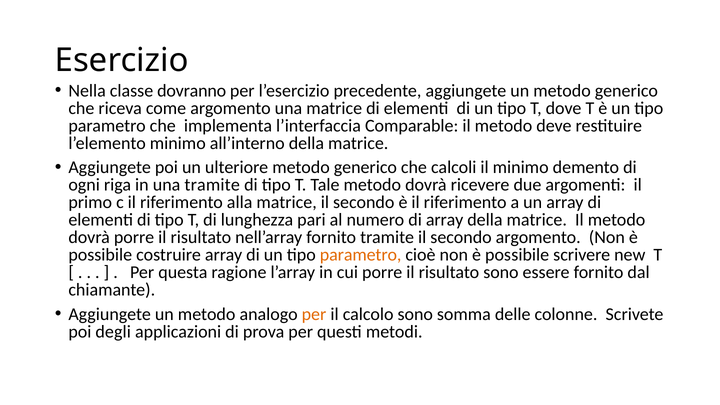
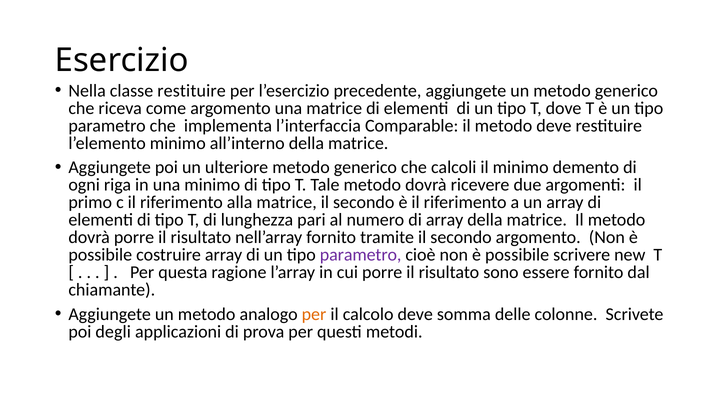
classe dovranno: dovranno -> restituire (192, 91)
una tramite: tramite -> minimo (212, 185)
parametro colour: orange -> purple (361, 255)
calcolo sono: sono -> deve (415, 314)
